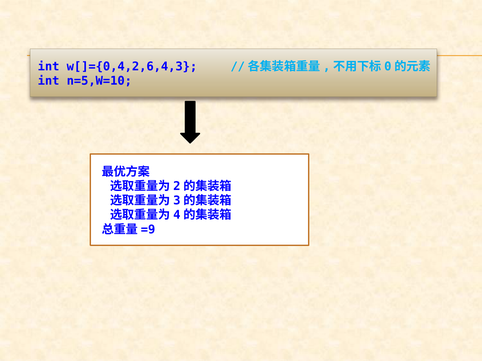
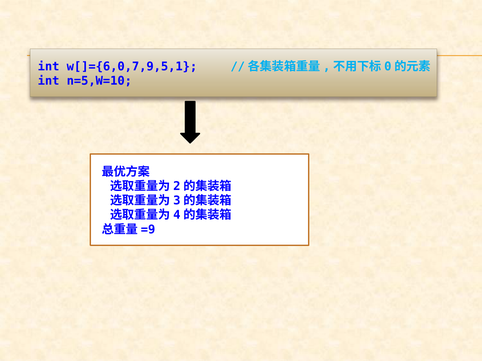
w[]={0,4,2,6,4,3: w[]={0,4,2,6,4,3 -> w[]={6,0,7,9,5,1 (132, 67)
